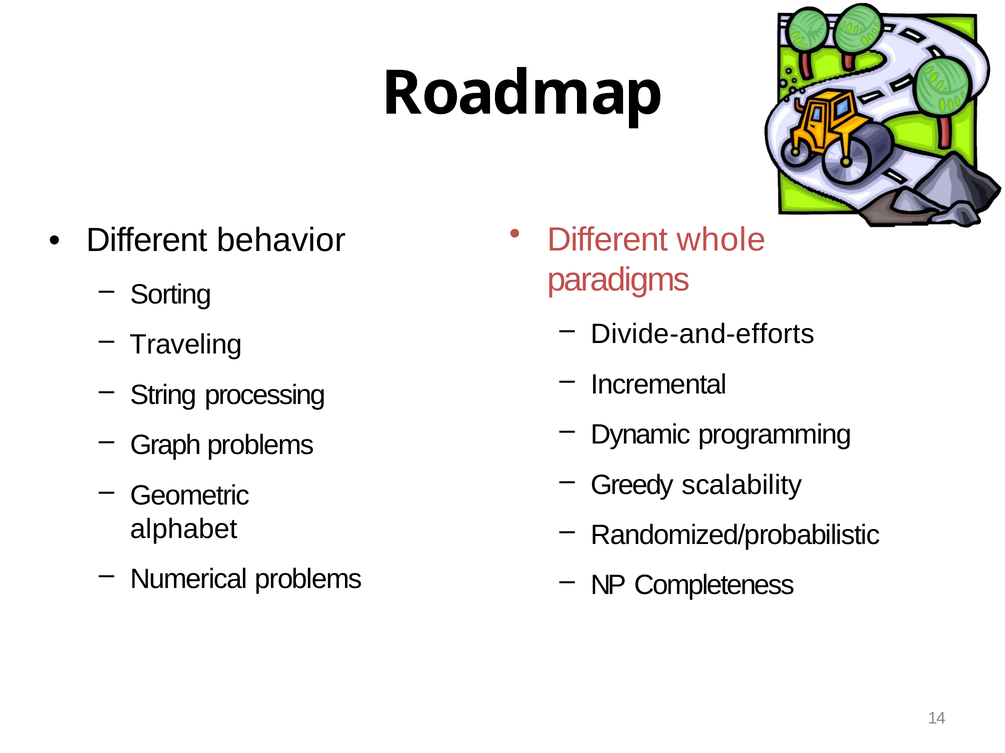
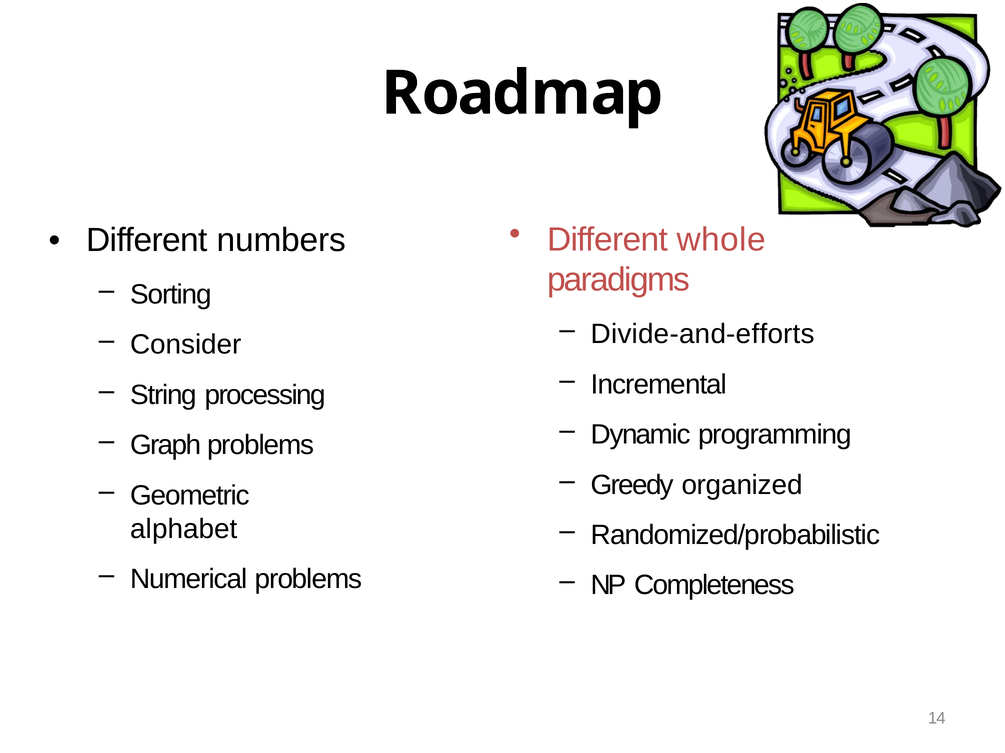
behavior: behavior -> numbers (281, 240)
Traveling: Traveling -> Consider (186, 345)
scalability: scalability -> organized (742, 485)
